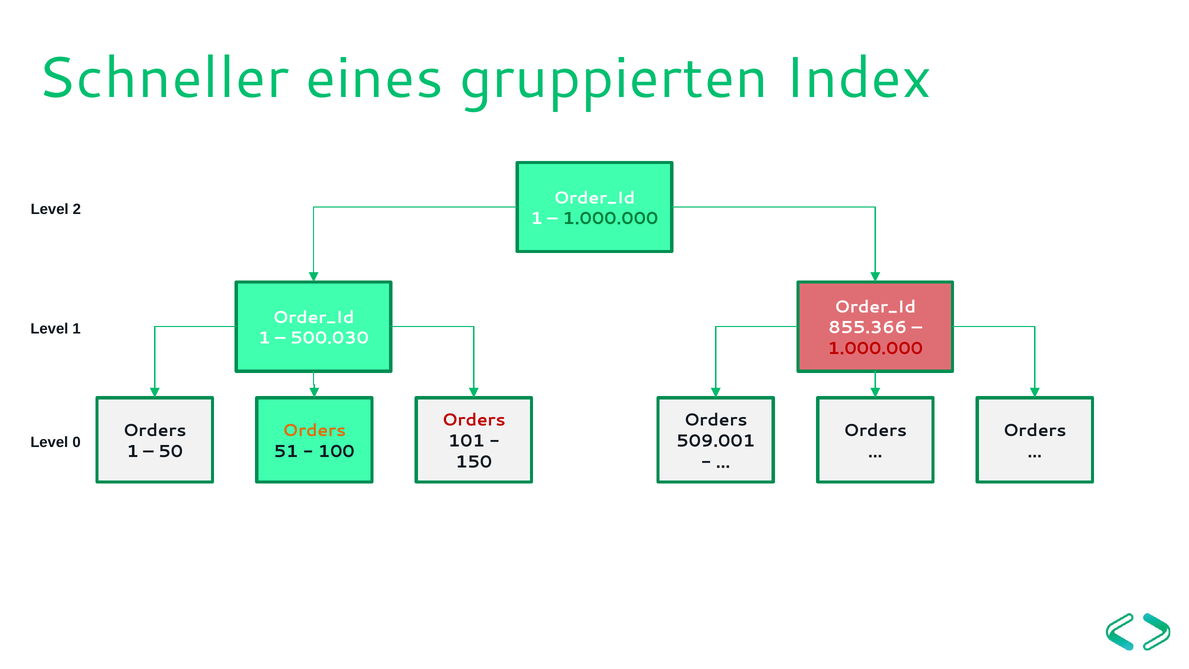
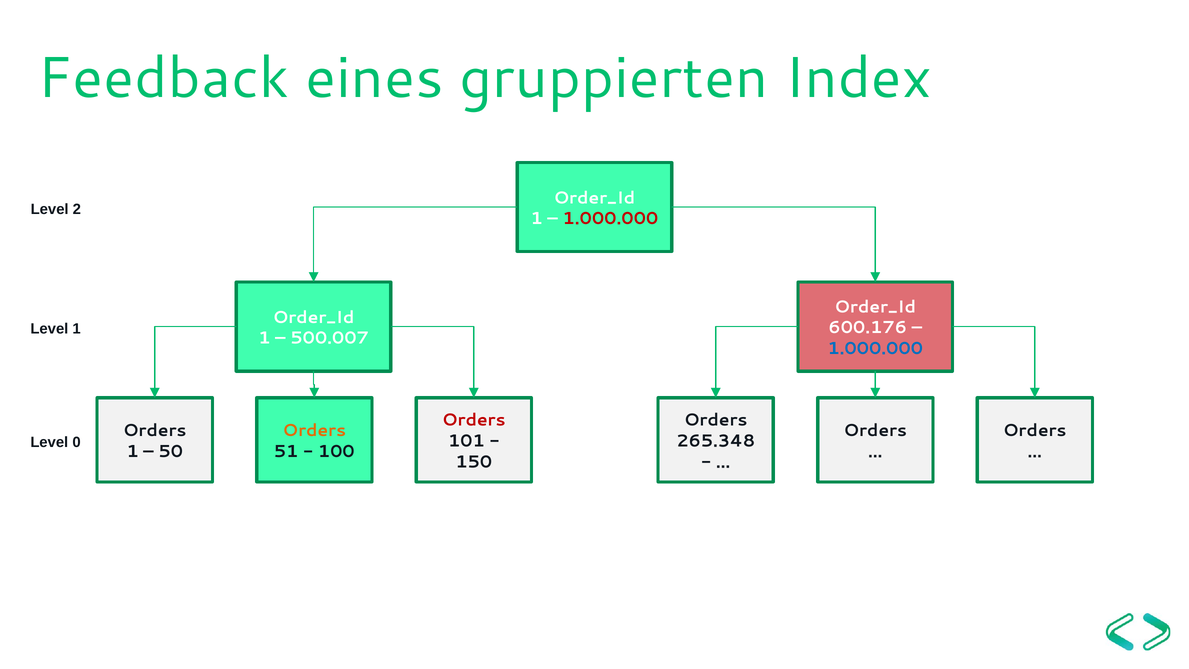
Schneller: Schneller -> Feedback (163, 78)
1.000.000 colour: green -> red (610, 219)
855.366: 855.366 -> 600.176 (868, 328)
500.030: 500.030 -> 500.007 (330, 338)
1.000.000 colour: red -> blue (875, 348)
509.001: 509.001 -> 265.348 (716, 441)
